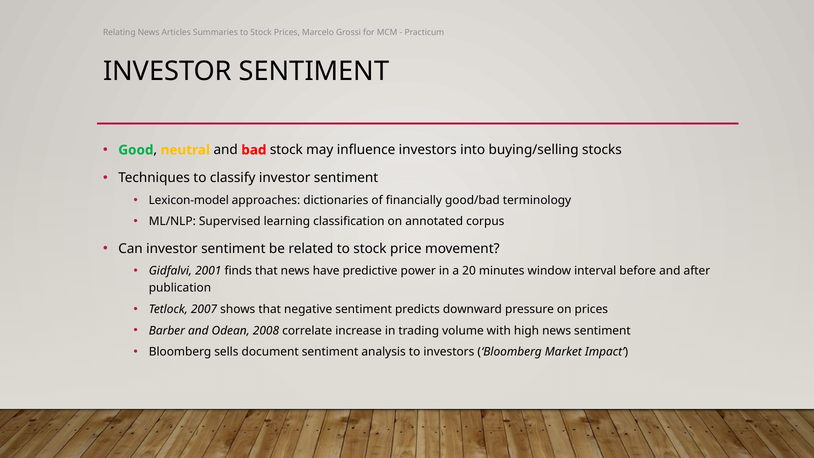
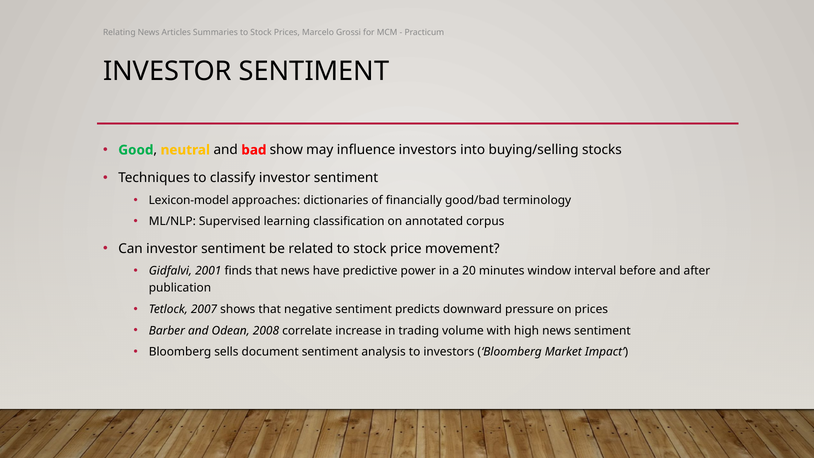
bad stock: stock -> show (286, 150)
